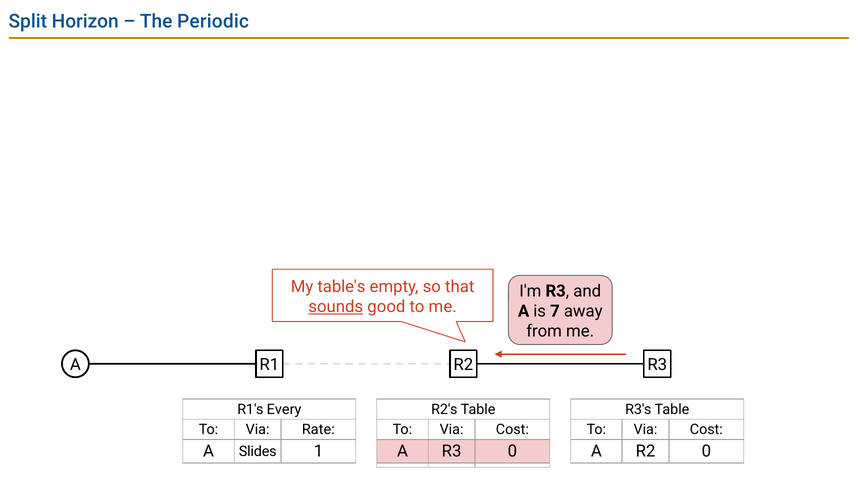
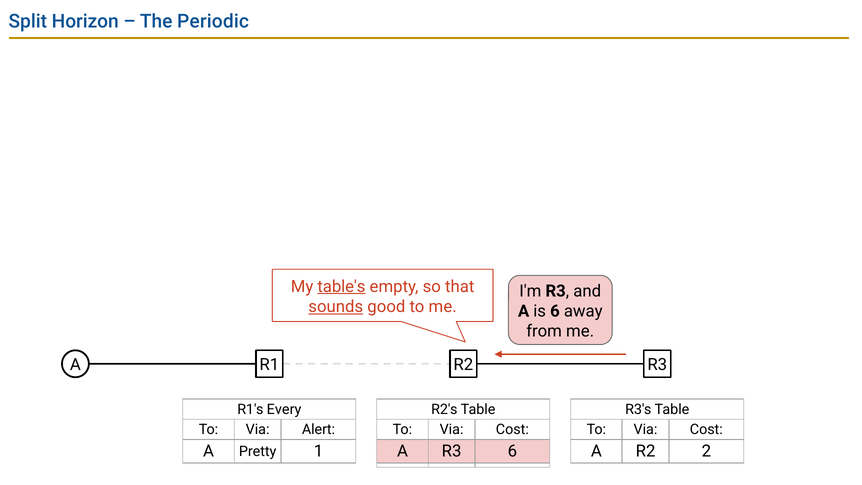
table's underline: none -> present (341, 286)
is 7: 7 -> 6 (555, 311)
Rate: Rate -> Alert (318, 430)
Slides: Slides -> Pretty (258, 451)
R3 0: 0 -> 6 (512, 451)
R2 0: 0 -> 2 (706, 451)
